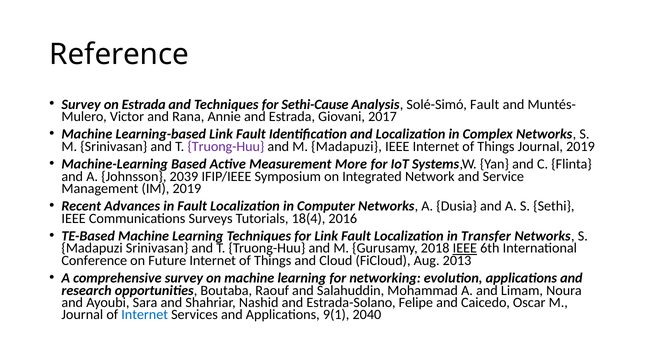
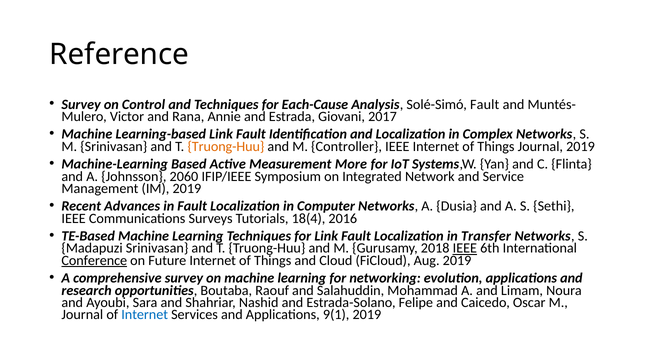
on Estrada: Estrada -> Control (144, 104)
Sethi-Cause: Sethi-Cause -> Each-Cause (315, 104)
Truong-Huu colour: purple -> orange (226, 146)
M Madapuzi: Madapuzi -> Controller (347, 146)
2039: 2039 -> 2060 (184, 176)
Conference underline: none -> present (94, 260)
Aug 2013: 2013 -> 2019 (457, 260)
9(1 2040: 2040 -> 2019 (367, 315)
